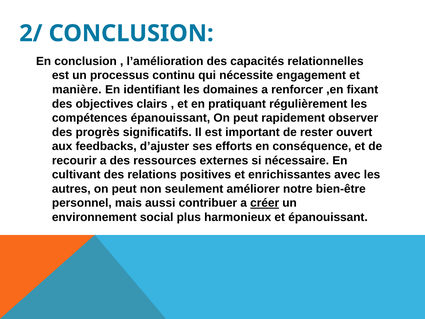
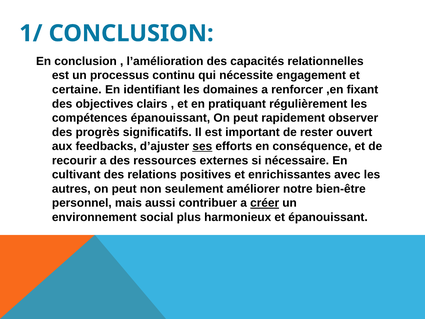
2/: 2/ -> 1/ (31, 33)
manière: manière -> certaine (77, 90)
ses underline: none -> present (202, 146)
